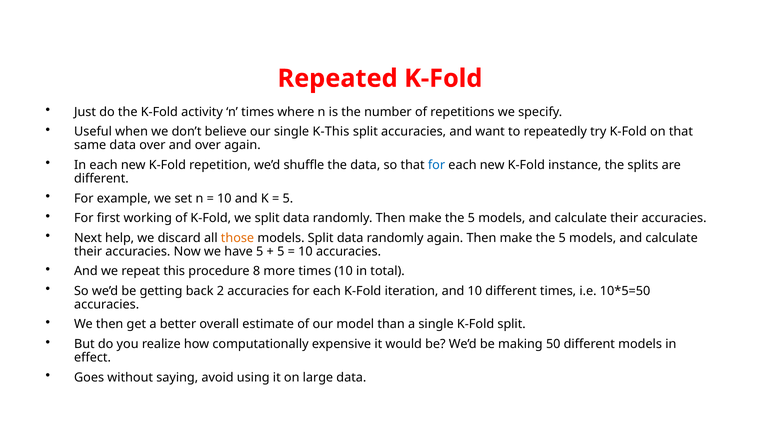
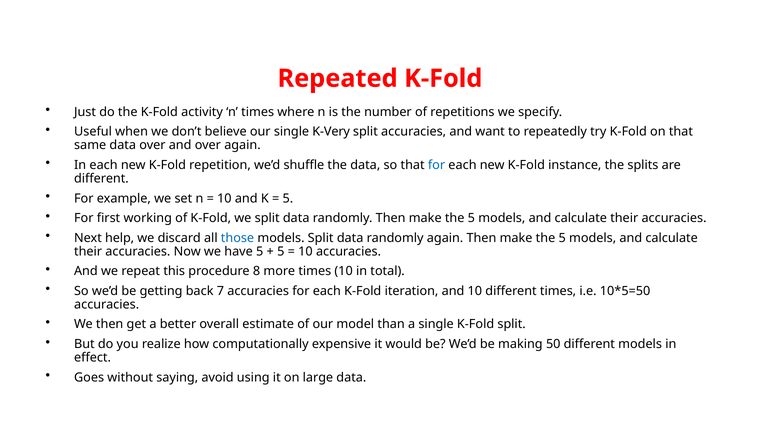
K-This: K-This -> K-Very (331, 132)
those colour: orange -> blue (237, 238)
2: 2 -> 7 (220, 291)
